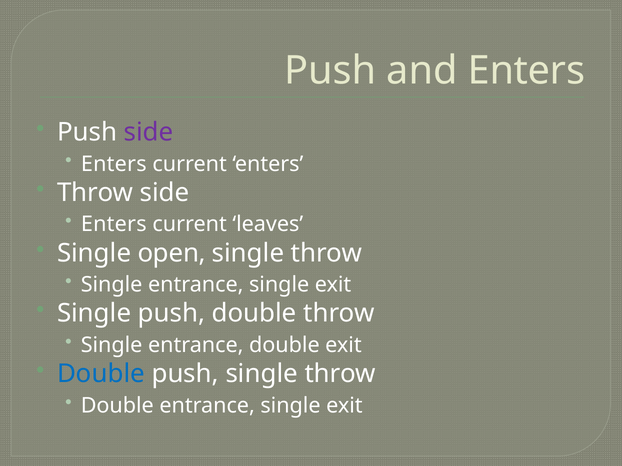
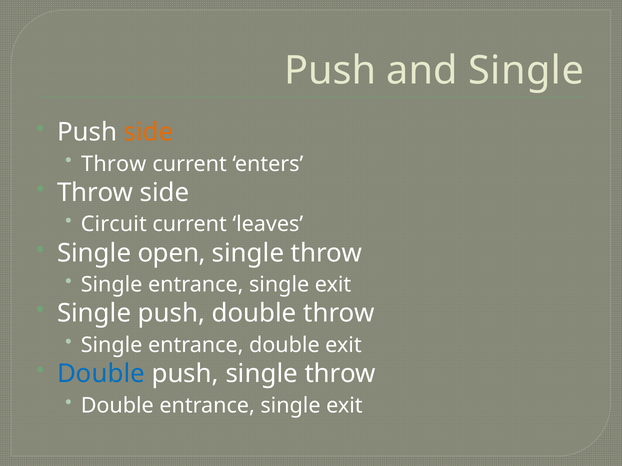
and Enters: Enters -> Single (526, 71)
side colour: purple -> orange (149, 132)
Enters: Enters -> Throw (114, 164)
Enters: Enters -> Circuit (114, 225)
